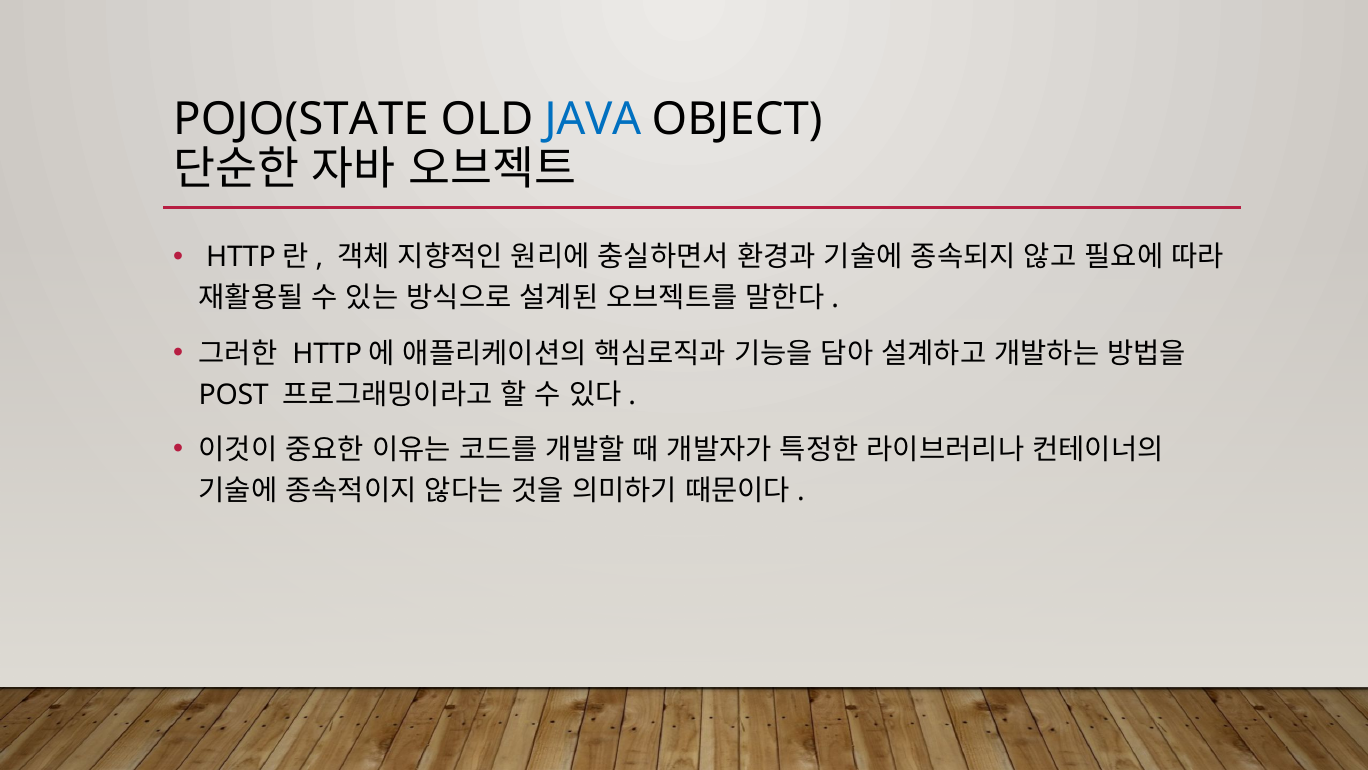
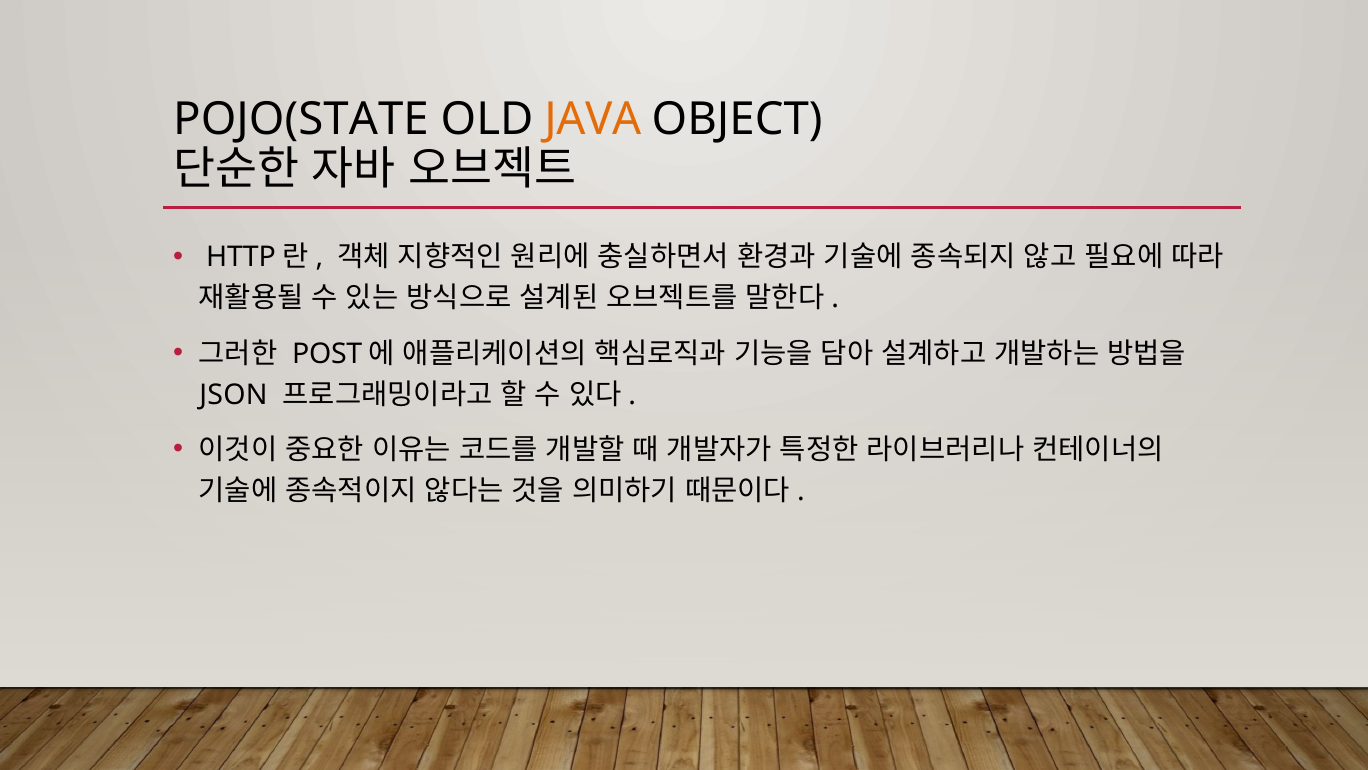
JAVA colour: blue -> orange (593, 120)
HTTP: HTTP -> POST (327, 354)
POST: POST -> JSON (233, 395)
